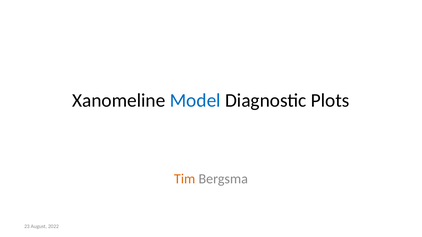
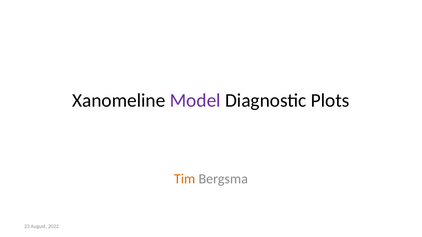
Model colour: blue -> purple (195, 101)
